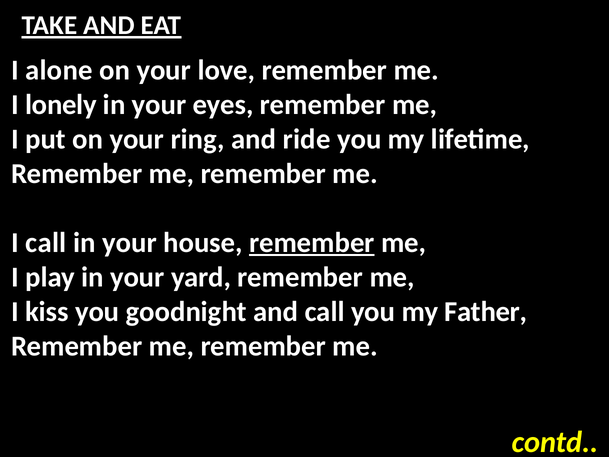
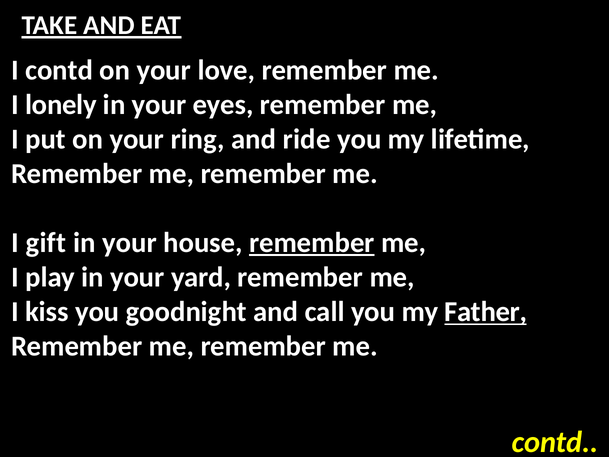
I alone: alone -> contd (59, 70)
I call: call -> gift (46, 243)
Father underline: none -> present (486, 312)
